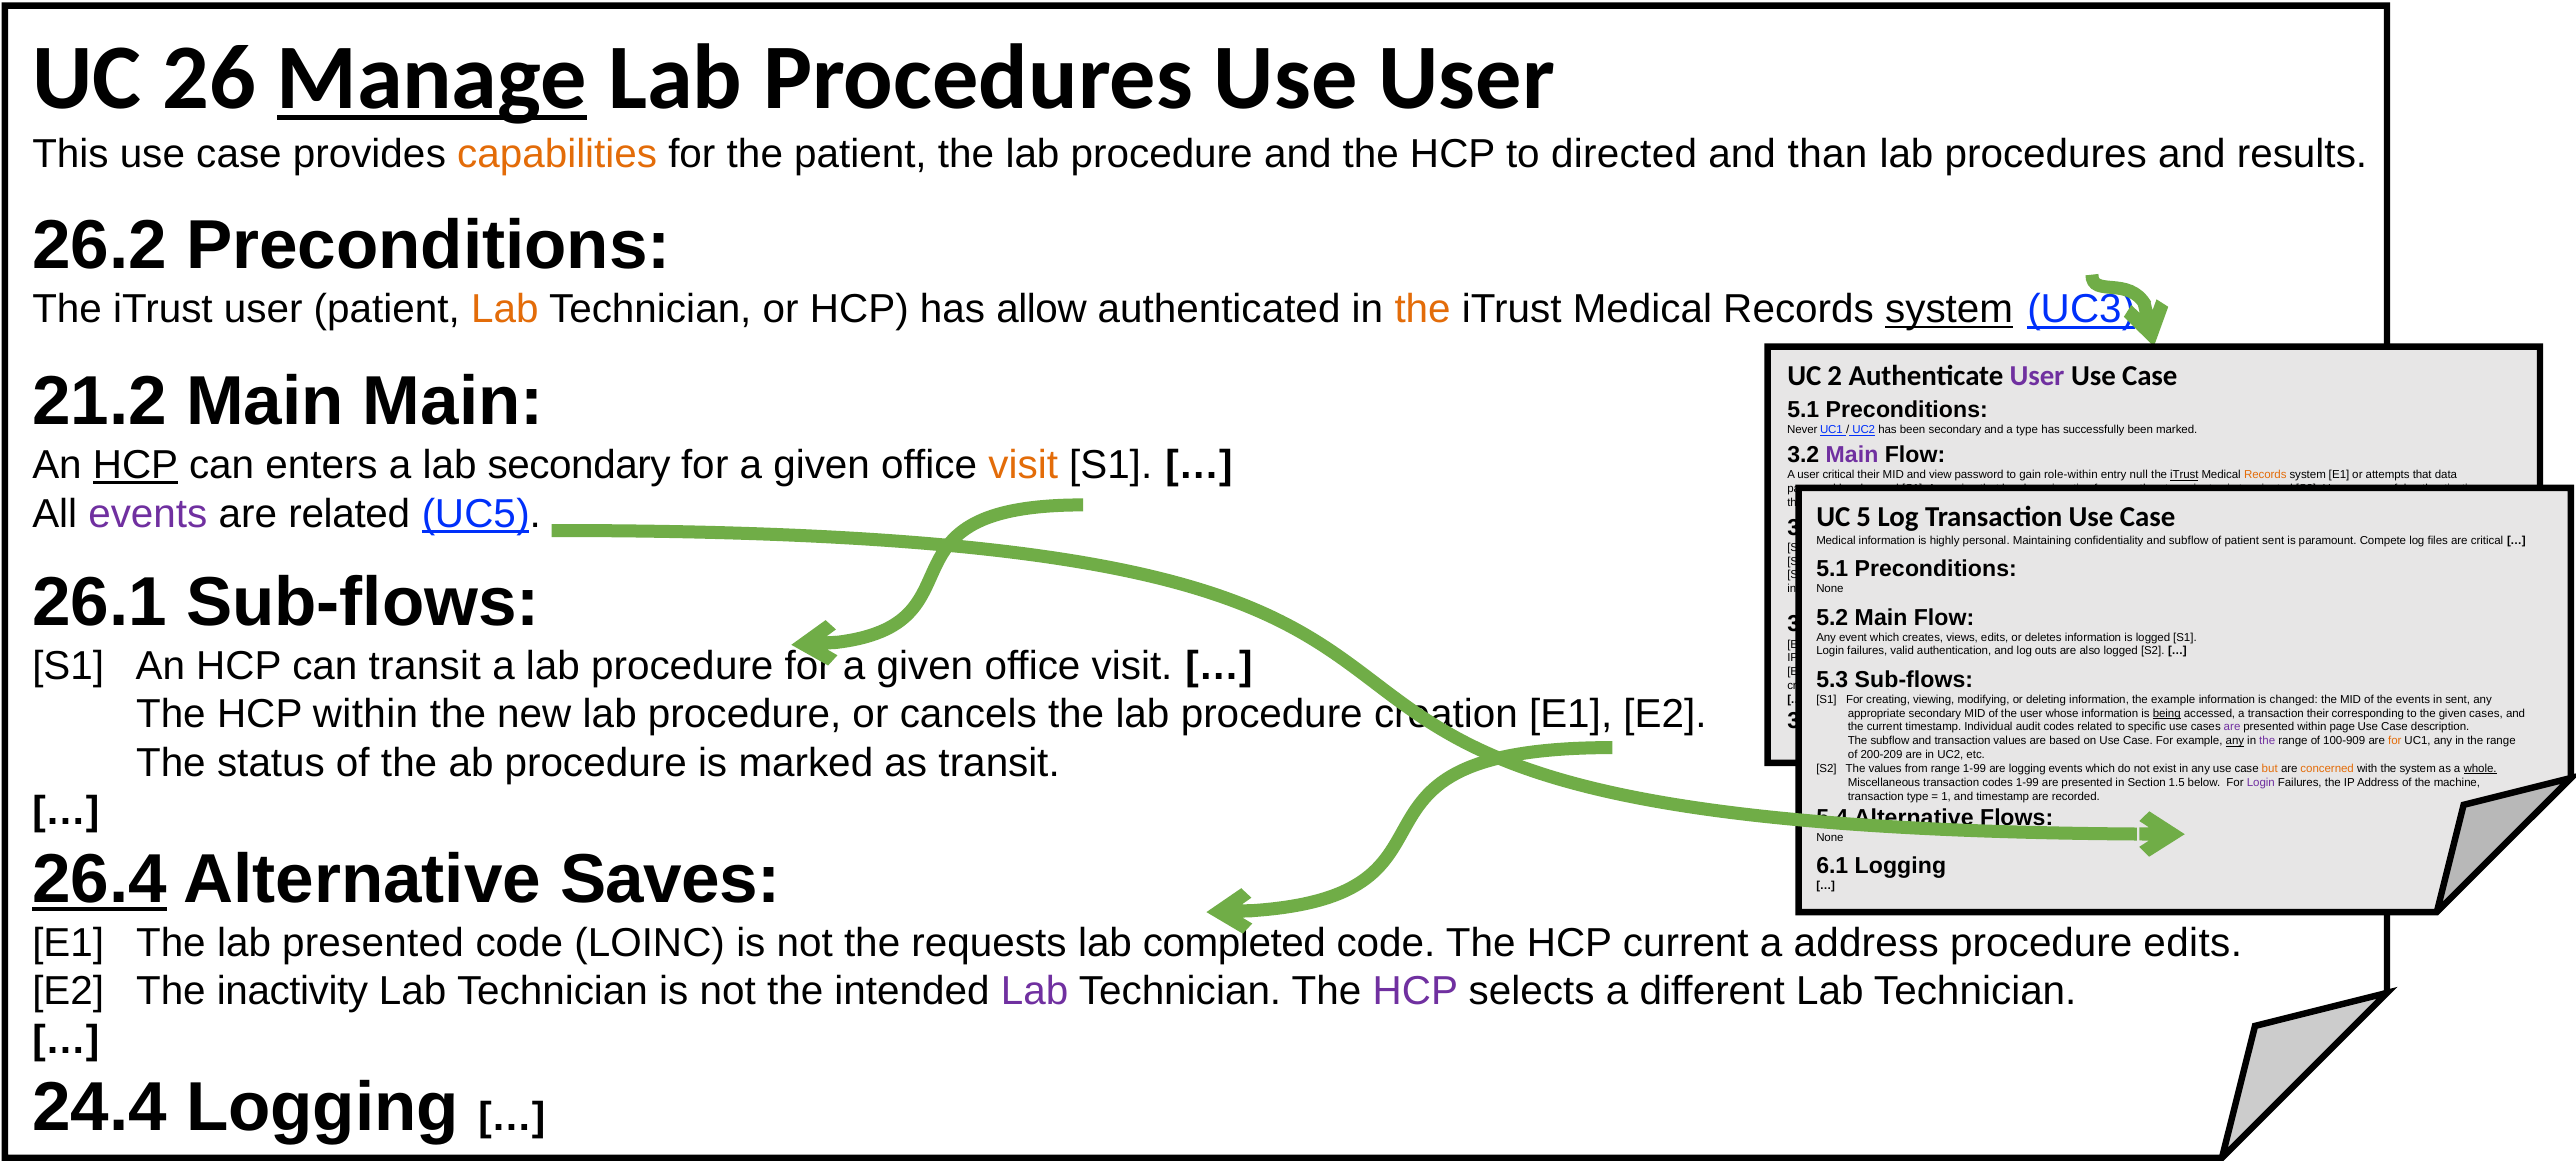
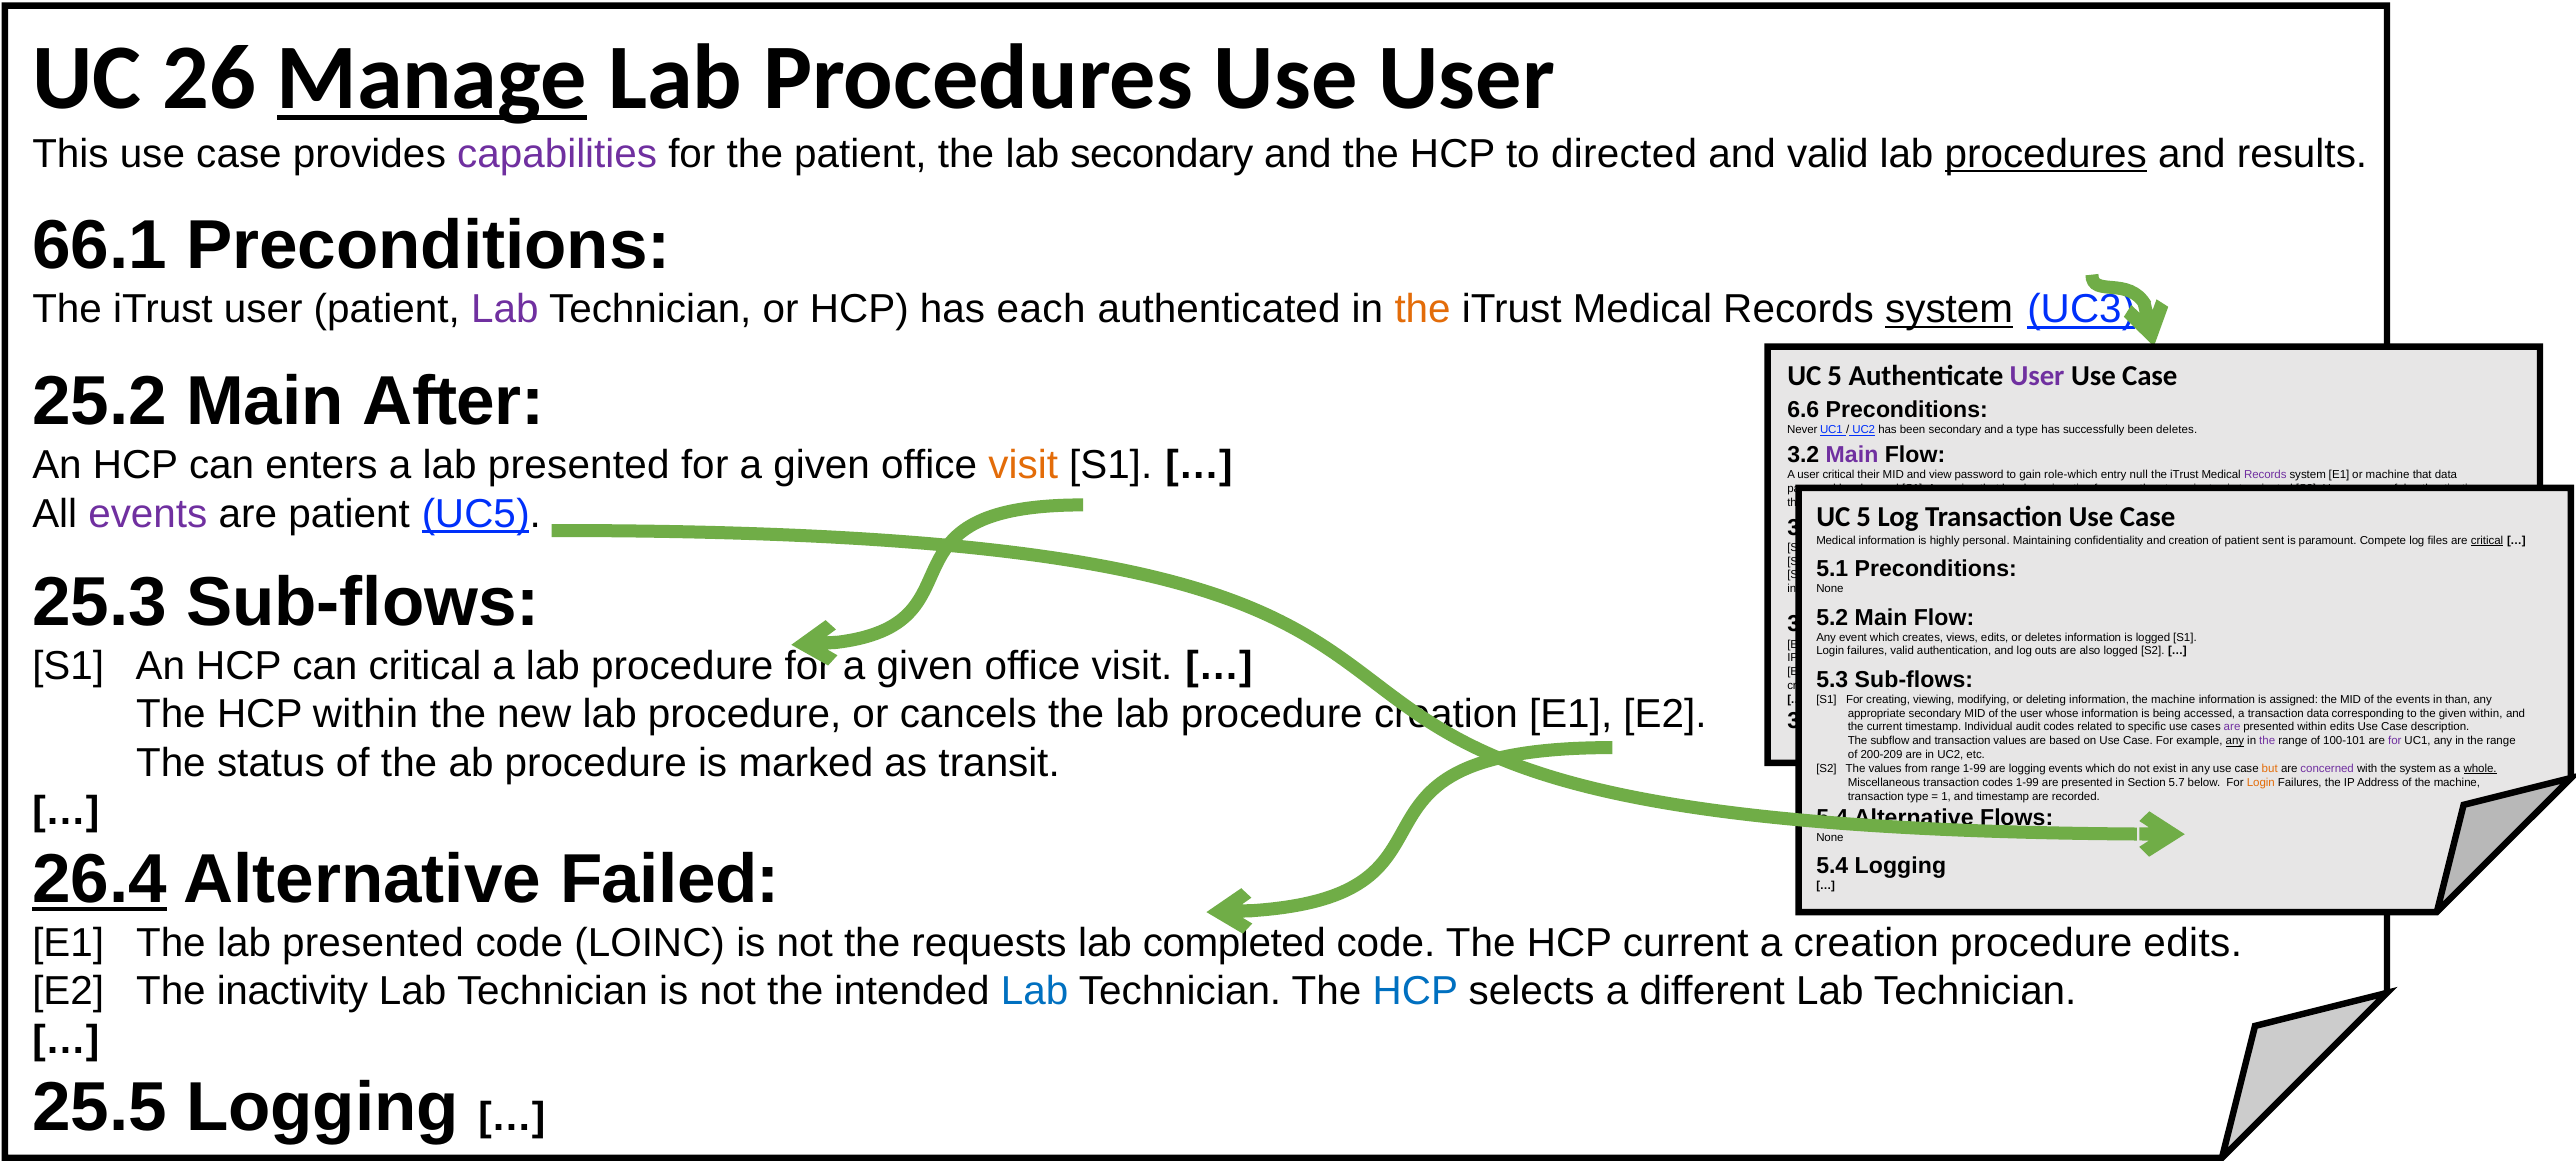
capabilities colour: orange -> purple (557, 154)
patient the lab procedure: procedure -> secondary (1162, 154)
and than: than -> valid (1828, 154)
procedures underline: none -> present (2046, 154)
26.2: 26.2 -> 66.1 (100, 246)
Lab colour: orange -> purple (505, 310)
has allow: allow -> each (1041, 310)
2: 2 -> 5 (1835, 376)
21.2: 21.2 -> 25.2 (100, 402)
Main Main: Main -> After (453, 402)
5.1: 5.1 -> 6.6 (1803, 410)
been marked: marked -> deletes (2177, 430)
HCP underline: present -> none (135, 465)
a lab secondary: secondary -> presented (579, 465)
role-within: role-within -> role-which (2071, 475)
iTrust underline: present -> none (2184, 475)
Records colour: orange -> purple (2265, 475)
or attempts: attempts -> machine (2388, 475)
are related: related -> patient (349, 514)
subflow: subflow -> creation (2189, 541)
critical underline: none -> present (2487, 541)
26.1: 26.1 -> 25.3 (100, 602)
can transit: transit -> critical (425, 666)
example: example -> machine (2173, 700)
is changed: changed -> assigned (2294, 700)
in sent: sent -> than (2458, 700)
being underline: present -> none (2167, 713)
transaction their: their -> data (2318, 713)
given cases: cases -> within (2486, 713)
within page: page -> edits (2342, 727)
100-909: 100-909 -> 100-101 (2344, 741)
for colour: orange -> purple (2395, 741)
concerned colour: orange -> purple (2327, 769)
1.5: 1.5 -> 5.7 (2177, 783)
Login colour: purple -> orange (2261, 783)
Alternative Saves: Saves -> Failed (670, 880)
6.1: 6.1 -> 5.4 (1832, 866)
a address: address -> creation (1866, 943)
Lab colour: purple -> blue (1035, 992)
HCP colour: purple -> blue (1415, 992)
24.4: 24.4 -> 25.5 (100, 1108)
